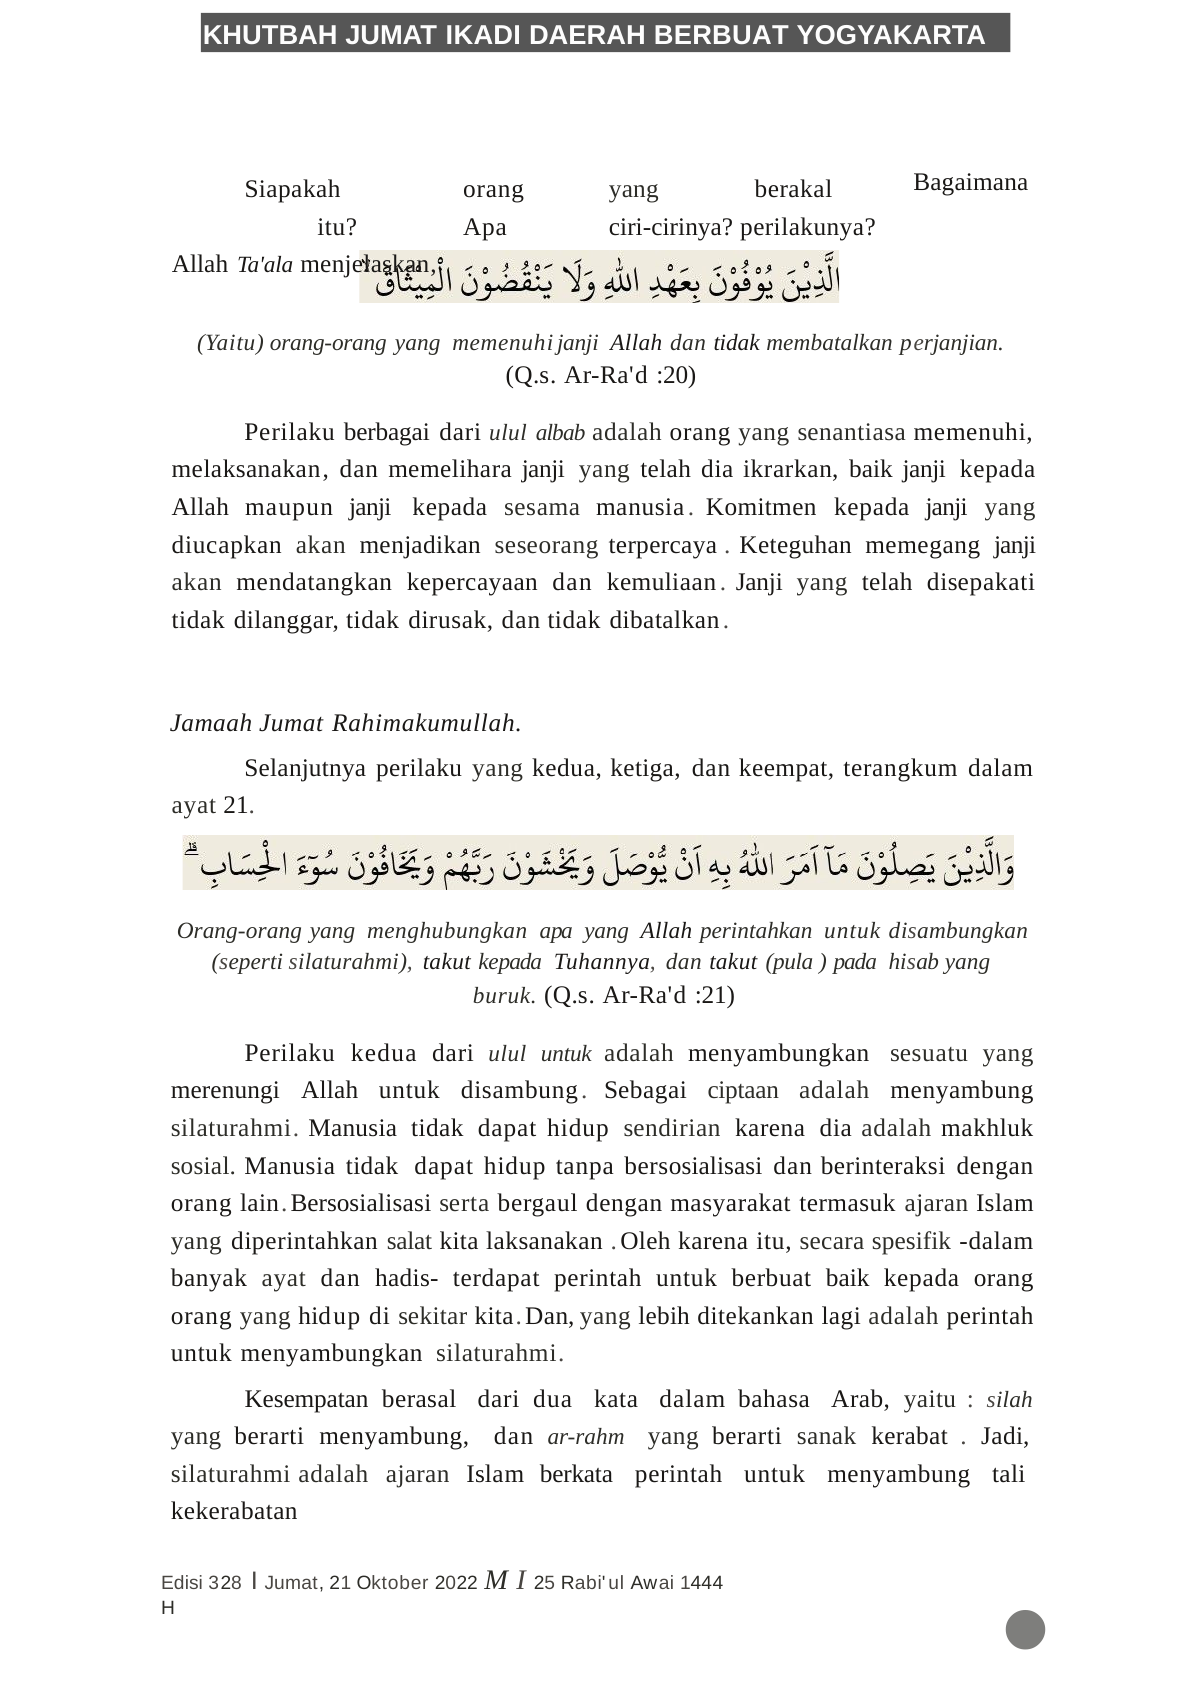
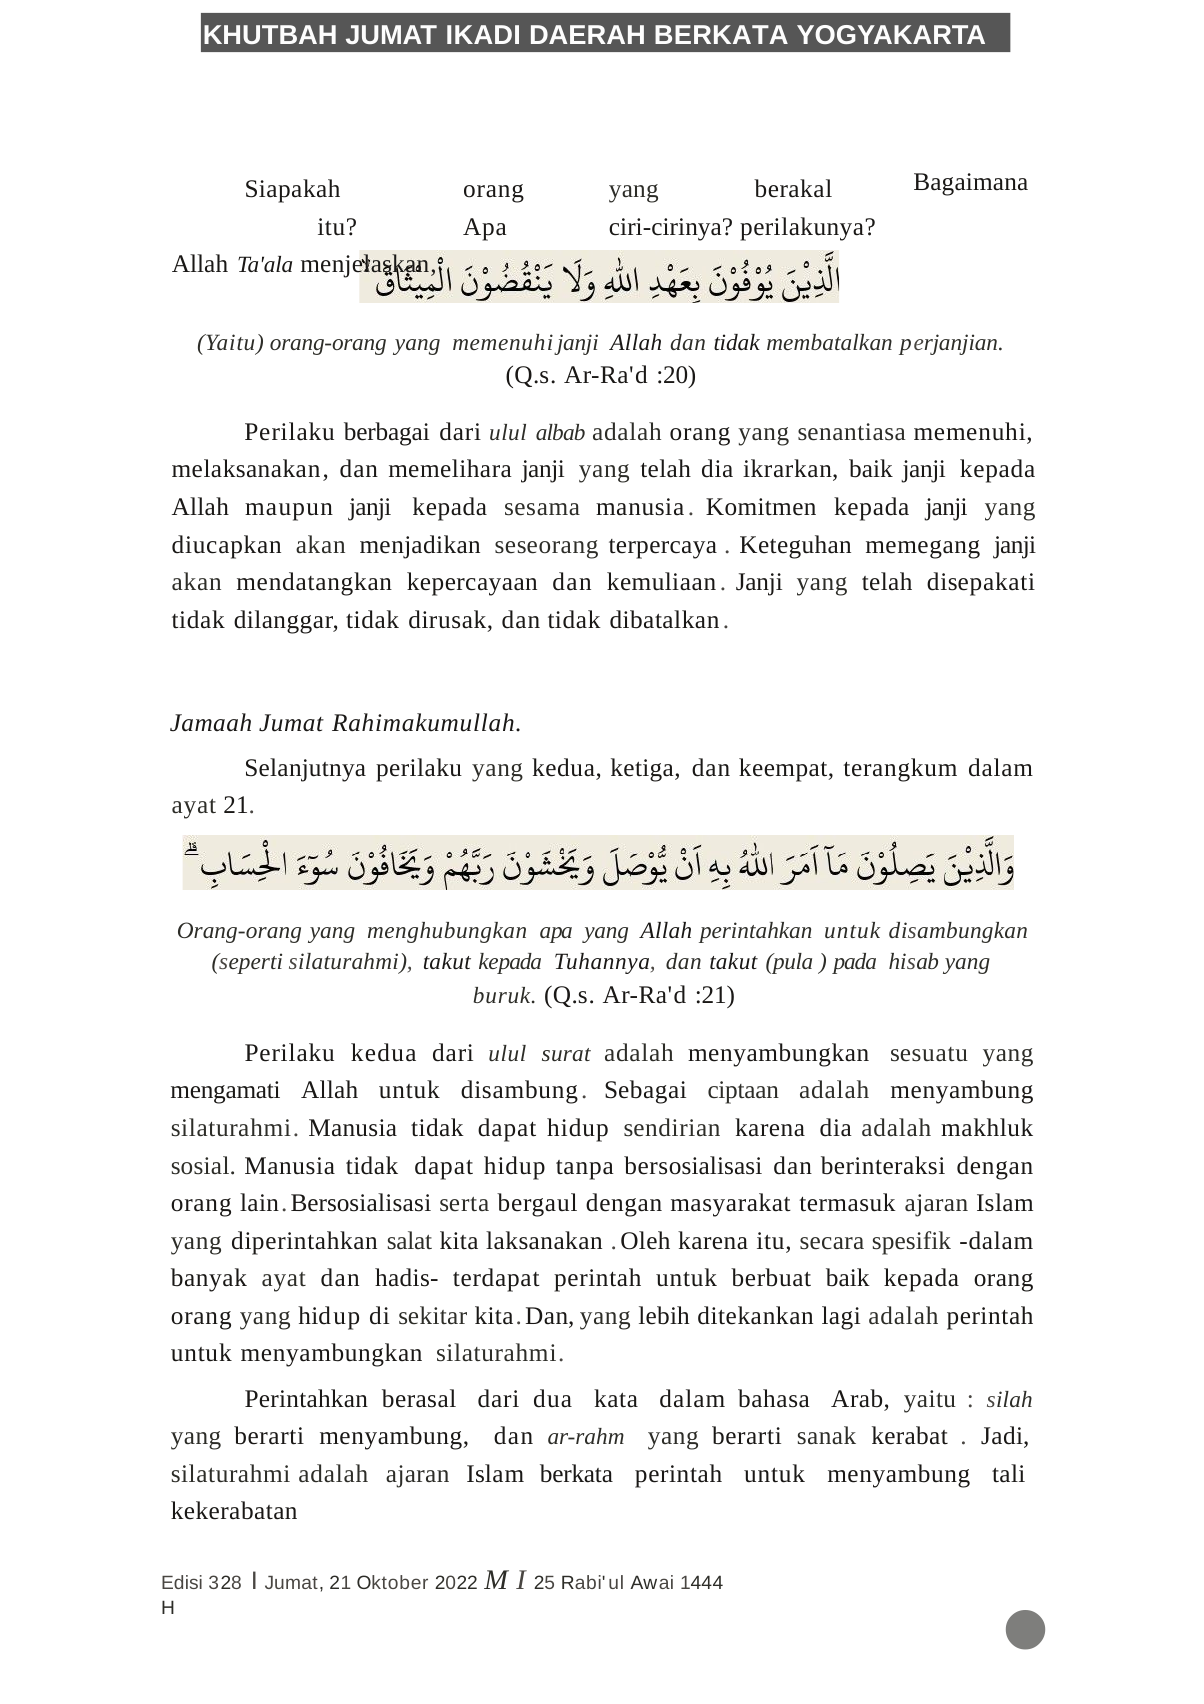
DAERAH BERBUAT: BERBUAT -> BERKATA (721, 36)
ulul untuk: untuk -> surat (566, 1054)
merenungi: merenungi -> mengamati (226, 1091)
Kesempatan: Kesempatan -> Perintahkan (306, 1399)
